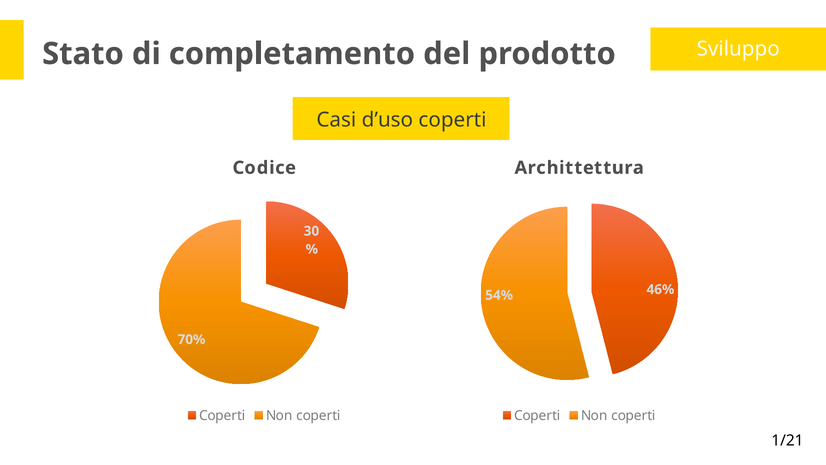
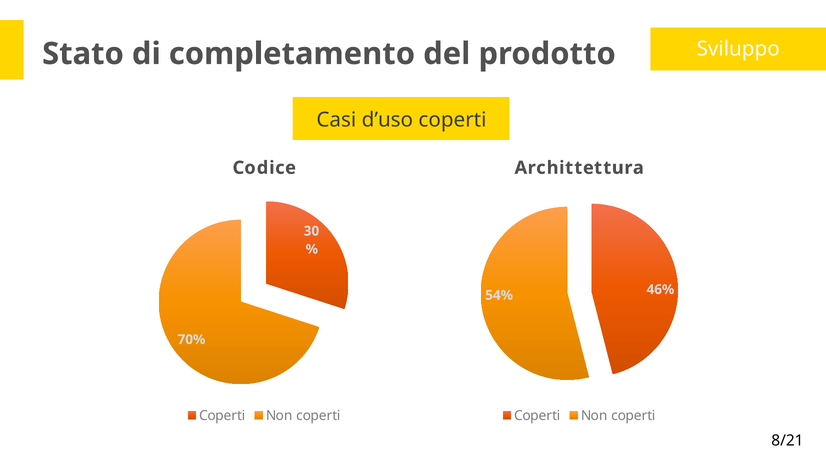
1/21: 1/21 -> 8/21 (787, 440)
